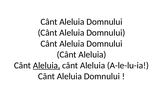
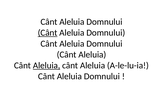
Cânt underline: none -> present (48, 33)
